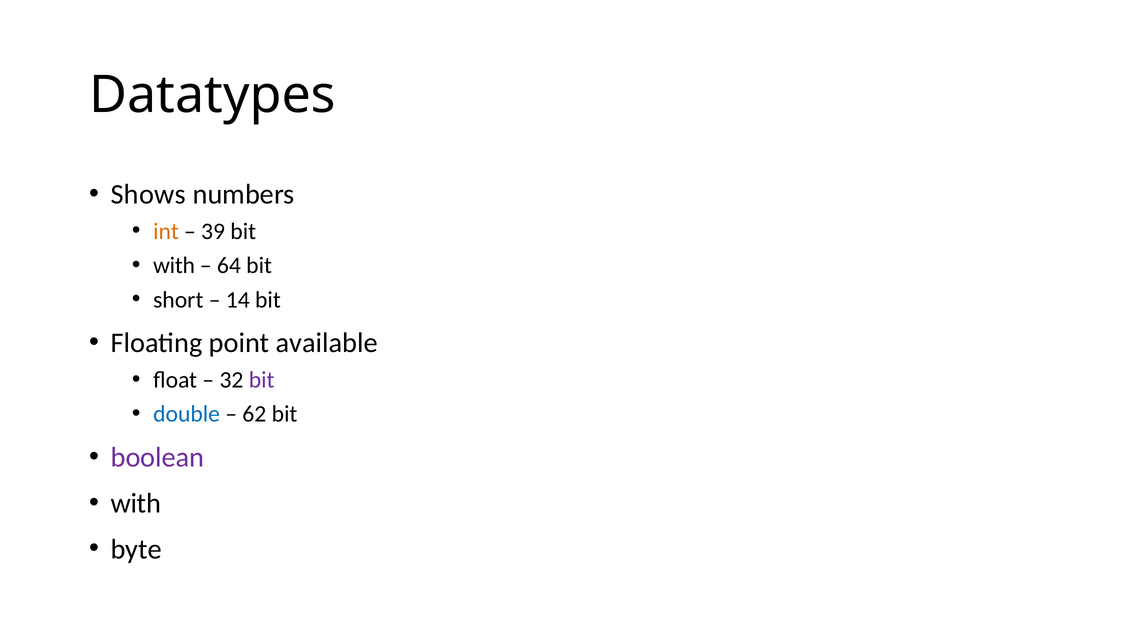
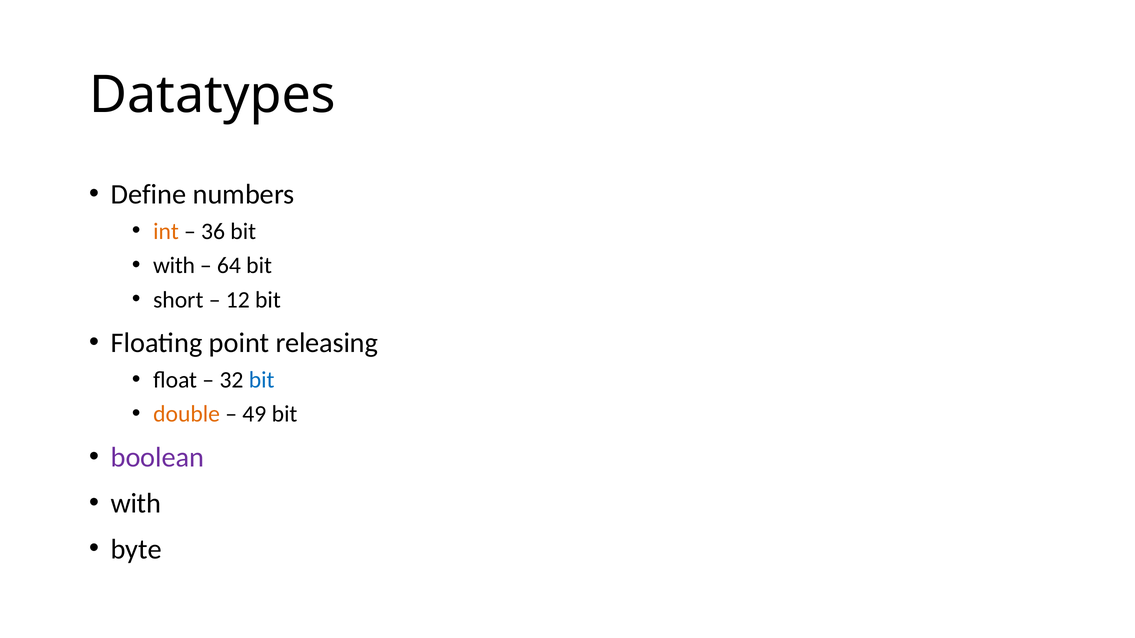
Shows: Shows -> Define (148, 195)
39: 39 -> 36 (213, 231)
14: 14 -> 12 (238, 300)
available: available -> releasing (327, 343)
bit colour: purple -> blue (262, 380)
double colour: blue -> orange (187, 414)
62: 62 -> 49 (254, 414)
